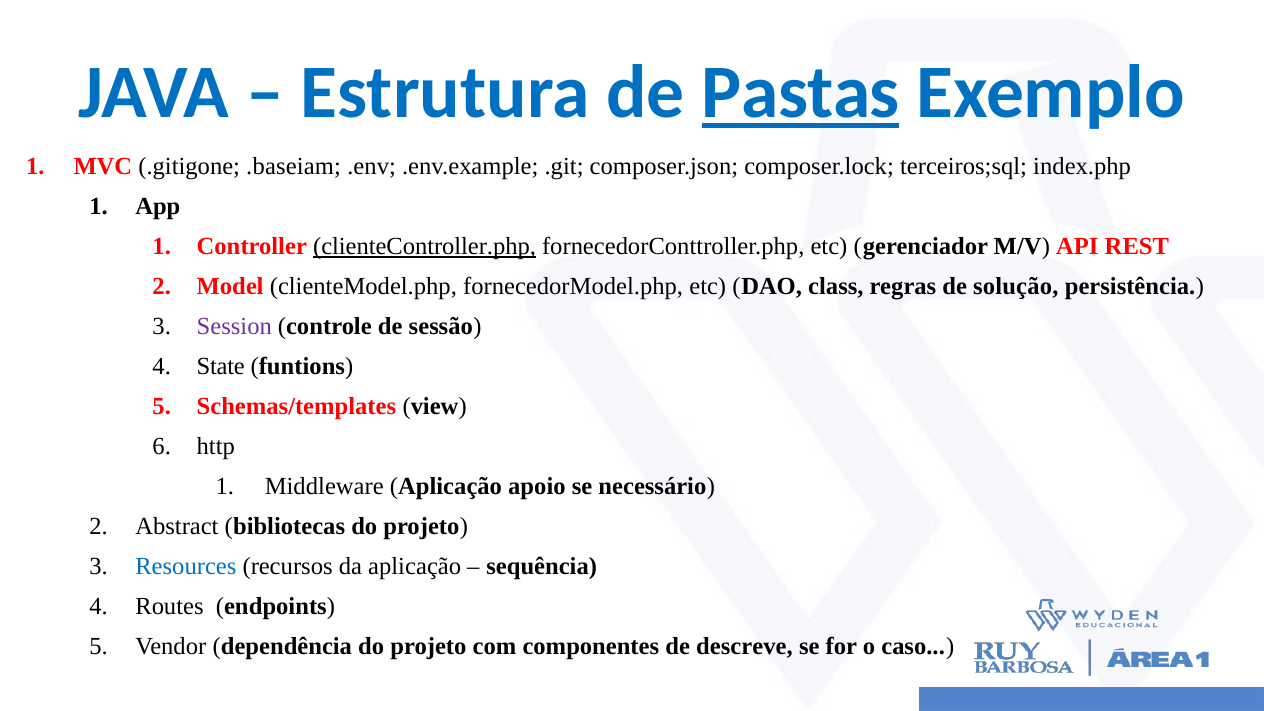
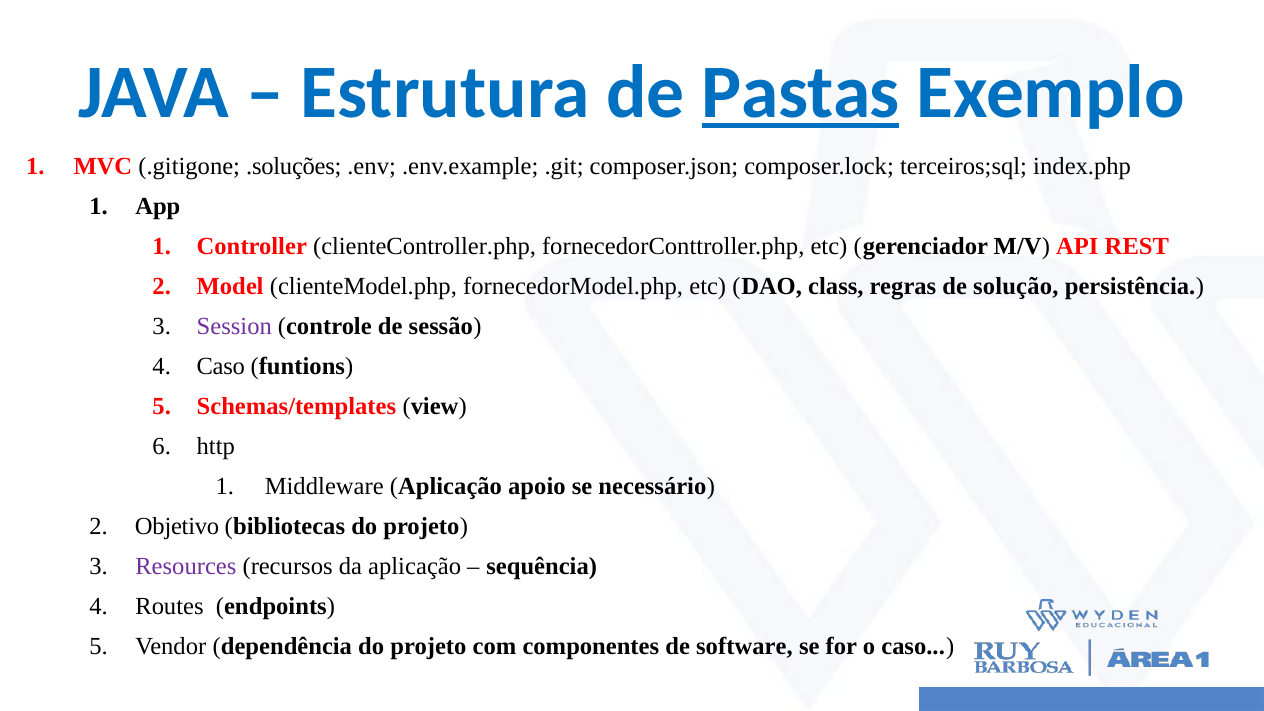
.baseiam: .baseiam -> .soluções (294, 166)
clienteController.php underline: present -> none (425, 246)
State: State -> Caso (221, 366)
Abstract: Abstract -> Objetivo (177, 527)
Resources colour: blue -> purple (186, 567)
descreve: descreve -> software (744, 647)
